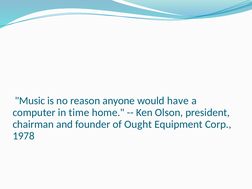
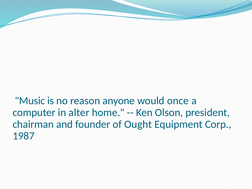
have: have -> once (178, 101)
time: time -> alter (79, 113)
1978: 1978 -> 1987 (24, 136)
